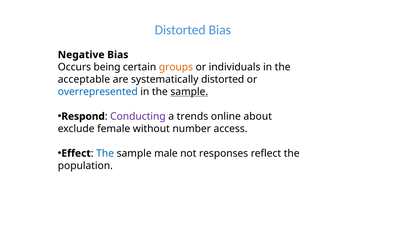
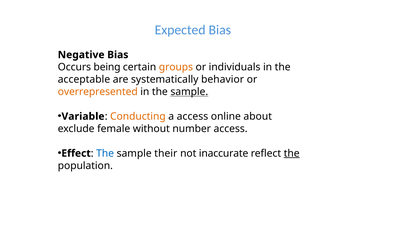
Distorted: Distorted -> Expected (180, 30)
systematically distorted: distorted -> behavior (223, 79)
overrepresented colour: blue -> orange (98, 92)
Respond: Respond -> Variable (83, 116)
Conducting colour: purple -> orange (138, 116)
a trends: trends -> access (192, 116)
male: male -> their (166, 153)
responses: responses -> inaccurate (224, 153)
the underline: none -> present (292, 153)
